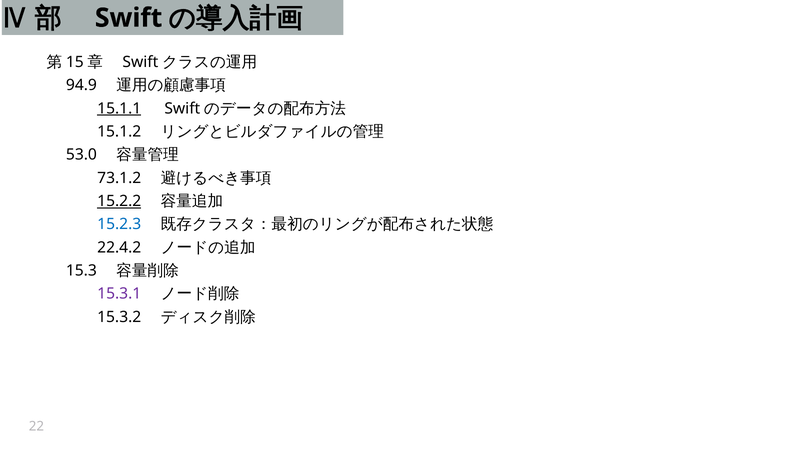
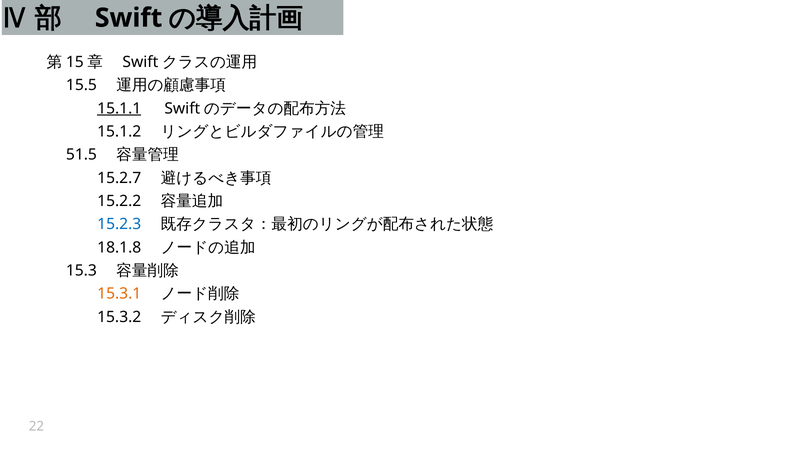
94.9: 94.9 -> 15.5 (81, 85)
53.0: 53.0 -> 51.5 (81, 155)
73.1.2: 73.1.2 -> 15.2.7 (119, 178)
15.2.2 underline: present -> none (119, 201)
22.4.2: 22.4.2 -> 18.1.8 (119, 248)
15.3.1 colour: purple -> orange (119, 294)
